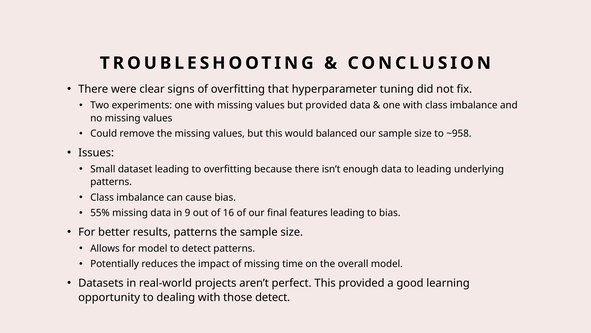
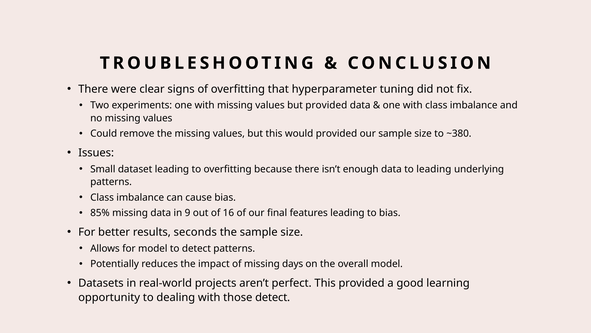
would balanced: balanced -> provided (336, 133)
~958: ~958 -> ~380 (459, 133)
55%: 55% -> 85% (100, 213)
results patterns: patterns -> seconds (195, 232)
time: time -> days (293, 264)
